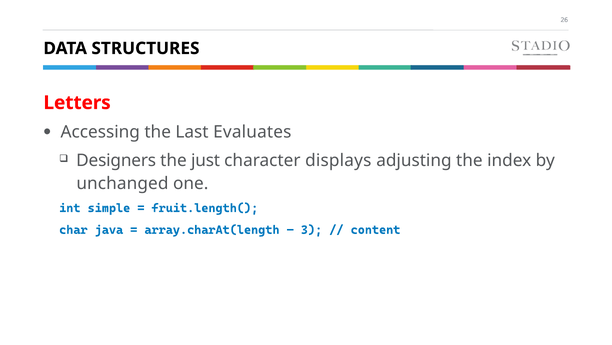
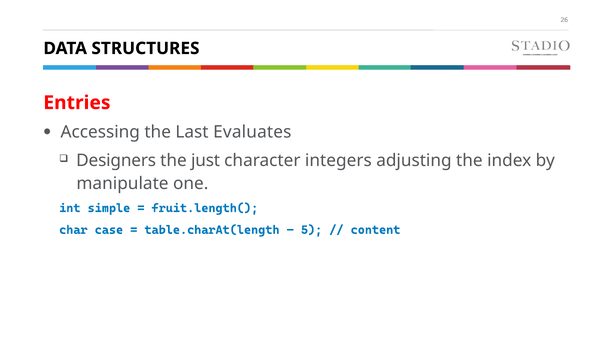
Letters: Letters -> Entries (77, 103)
displays: displays -> integers (338, 160)
unchanged: unchanged -> manipulate (122, 183)
java: java -> case (109, 229)
array.charAt(length: array.charAt(length -> table.charAt(length (212, 229)
3: 3 -> 5 (312, 229)
